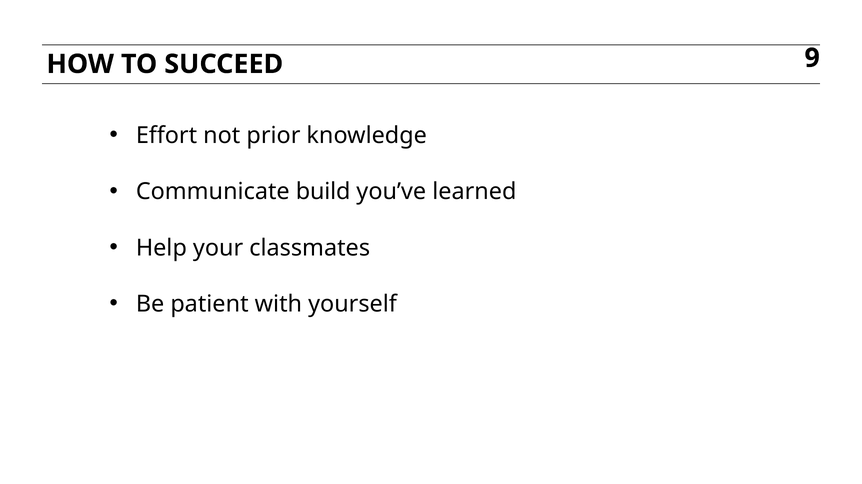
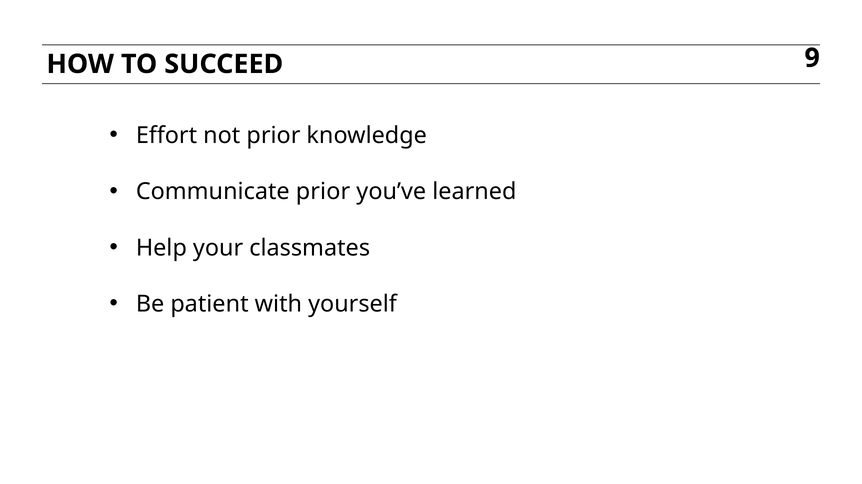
Communicate build: build -> prior (323, 192)
